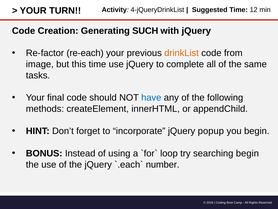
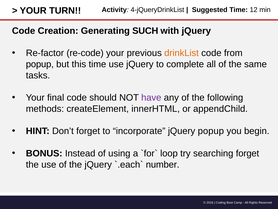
re-each: re-each -> re-code (85, 53)
image: image -> popup (40, 64)
have colour: blue -> purple (151, 97)
searching begin: begin -> forget (248, 153)
